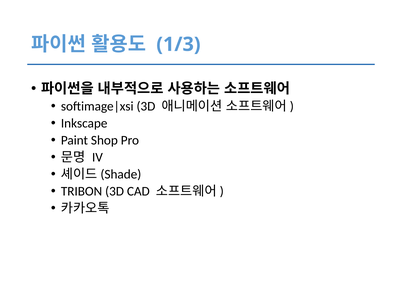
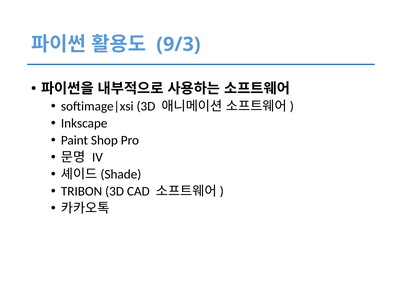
1/3: 1/3 -> 9/3 (178, 44)
